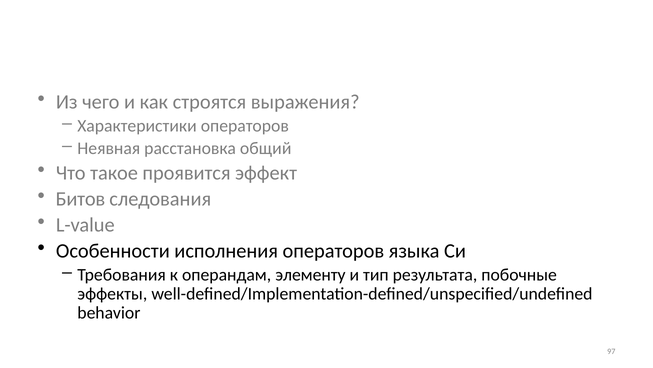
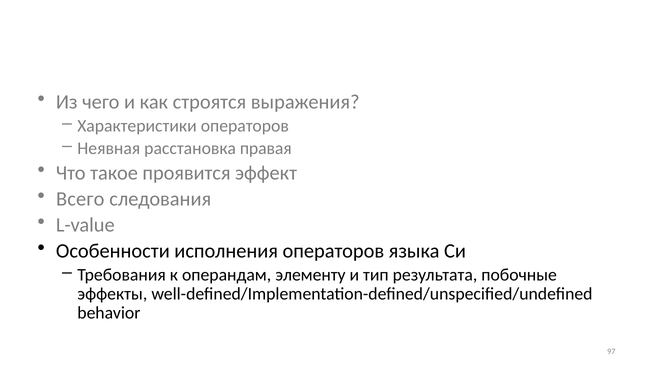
общий: общий -> правая (266, 148)
Битов: Битов -> Всего (80, 199)
